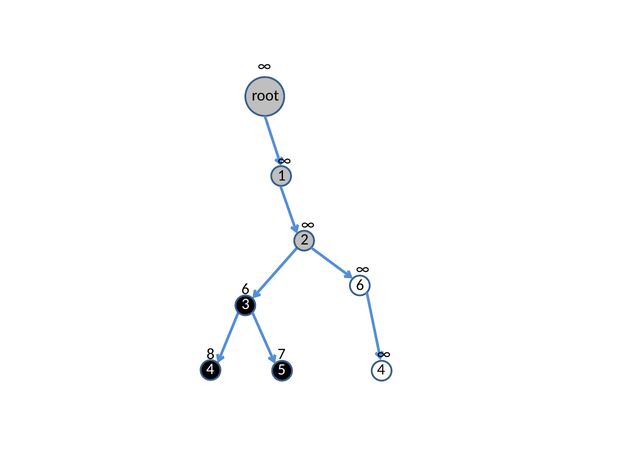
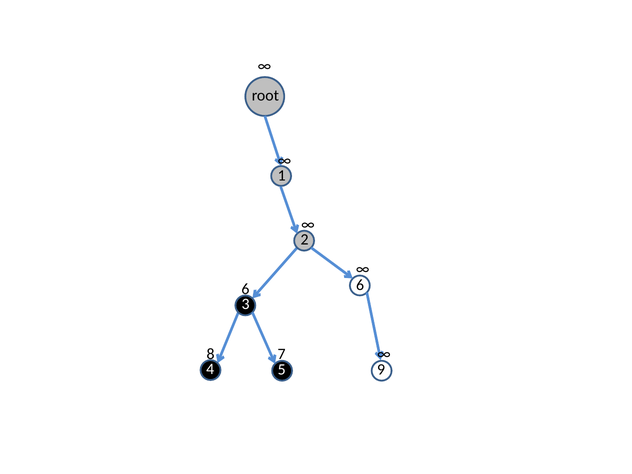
4 4: 4 -> 9 (381, 369)
